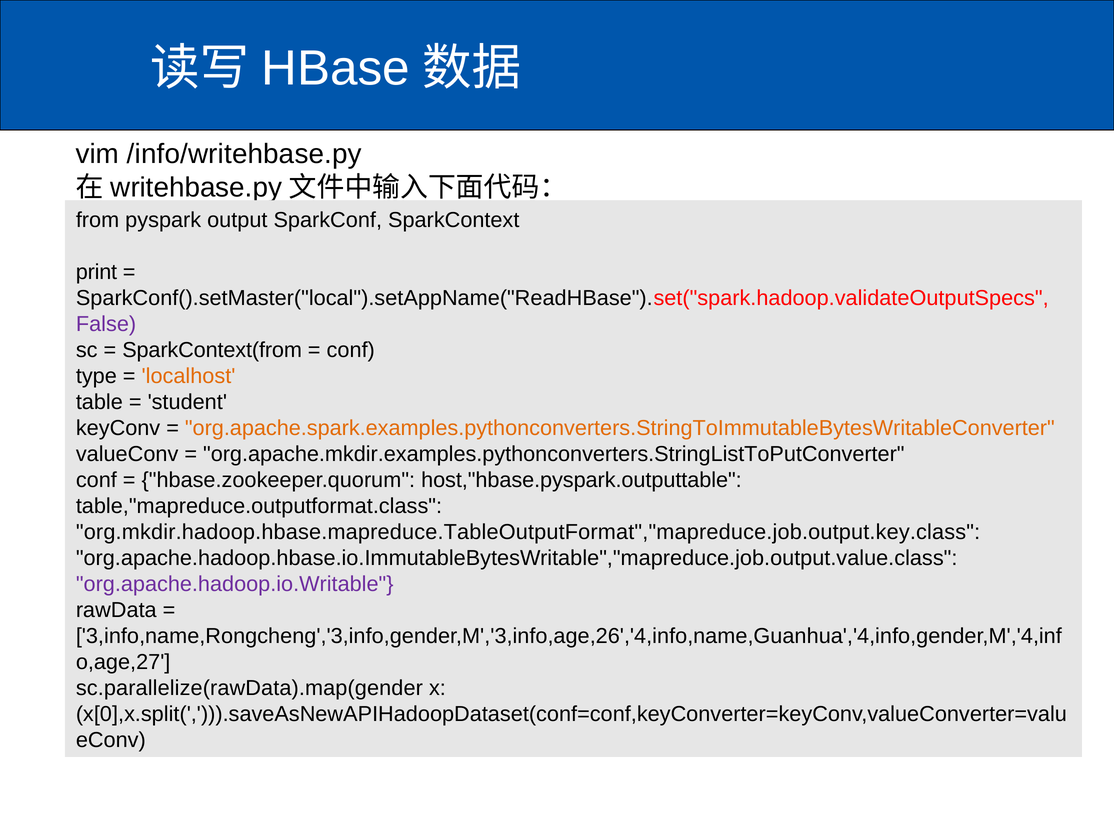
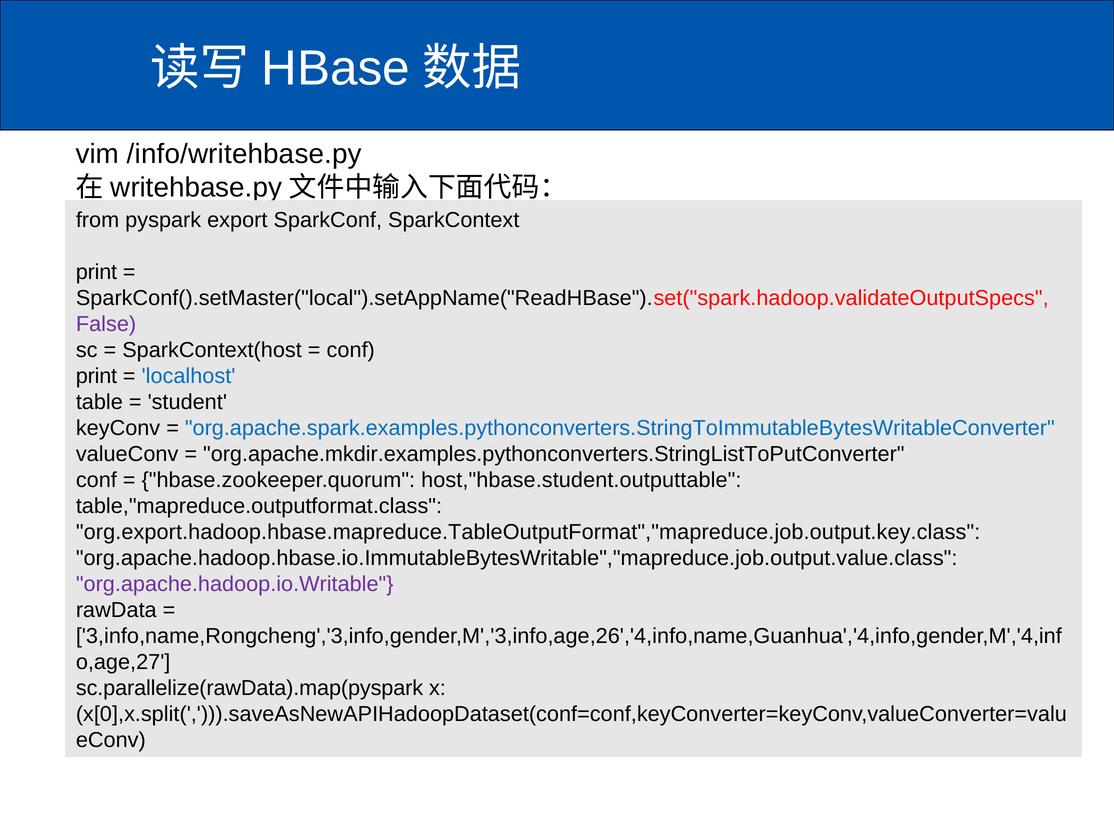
output: output -> export (237, 220)
SparkContext(from: SparkContext(from -> SparkContext(host (212, 350)
type: type -> print (96, 376)
localhost colour: orange -> blue (188, 376)
org.apache.spark.examples.pythonconverters.StringToImmutableBytesWritableConverter colour: orange -> blue (620, 428)
host,"hbase.pyspark.outputtable: host,"hbase.pyspark.outputtable -> host,"hbase.student.outputtable (581, 480)
org.mkdir.hadoop.hbase.mapreduce.TableOutputFormat","mapreduce.job.output.key.class: org.mkdir.hadoop.hbase.mapreduce.TableOutputFormat","mapreduce.job.output.key.class -> org.export.hadoop.hbase.mapreduce.TableOutputFormat","mapreduce.job.output.key.class (528, 532)
sc.parallelize(rawData).map(gender: sc.parallelize(rawData).map(gender -> sc.parallelize(rawData).map(pyspark (250, 688)
